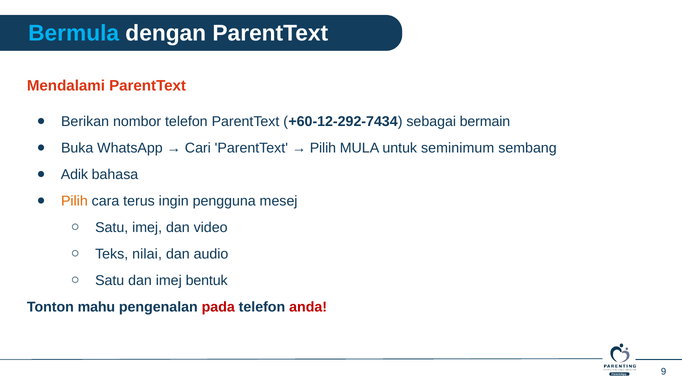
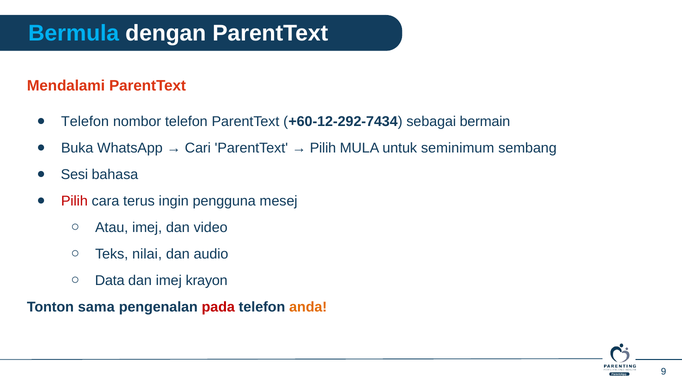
Berikan: Berikan -> Telefon (85, 122)
Adik: Adik -> Sesi (74, 175)
Pilih colour: orange -> red (74, 201)
Satu: Satu -> Atau (112, 228)
Satu: Satu -> Data (110, 281)
bentuk: bentuk -> krayon (207, 281)
mahu: mahu -> sama (96, 307)
anda colour: red -> orange (308, 307)
